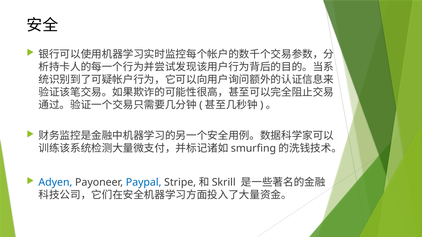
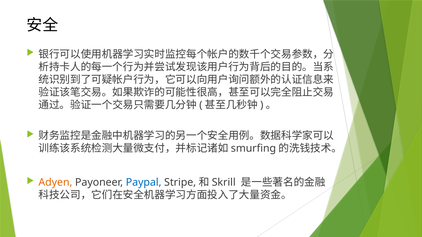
Adyen colour: blue -> orange (55, 183)
